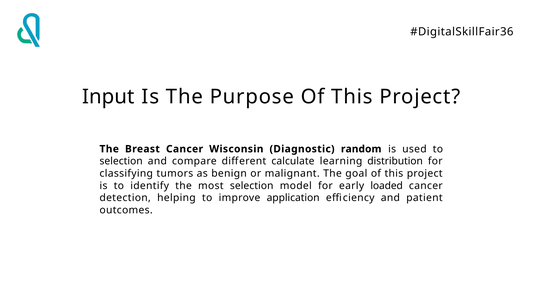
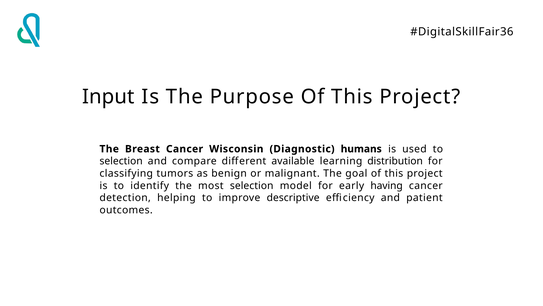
random: random -> humans (361, 149)
calculate: calculate -> available (293, 161)
loaded: loaded -> having (387, 185)
application: application -> descriptive (293, 198)
